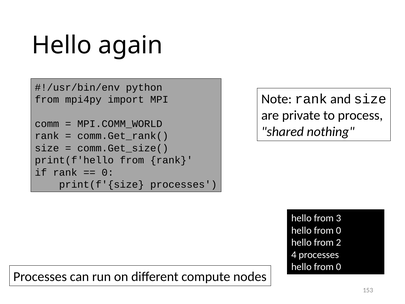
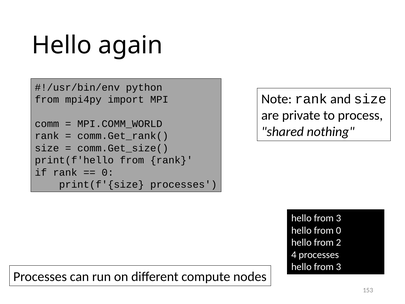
0: 0 -> 3 (339, 267)
